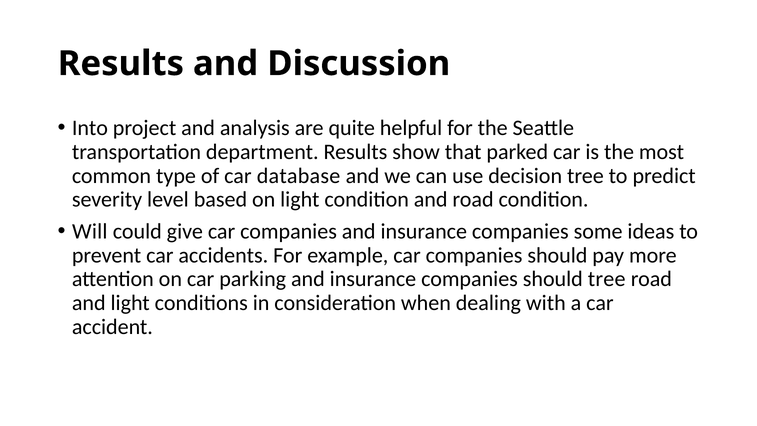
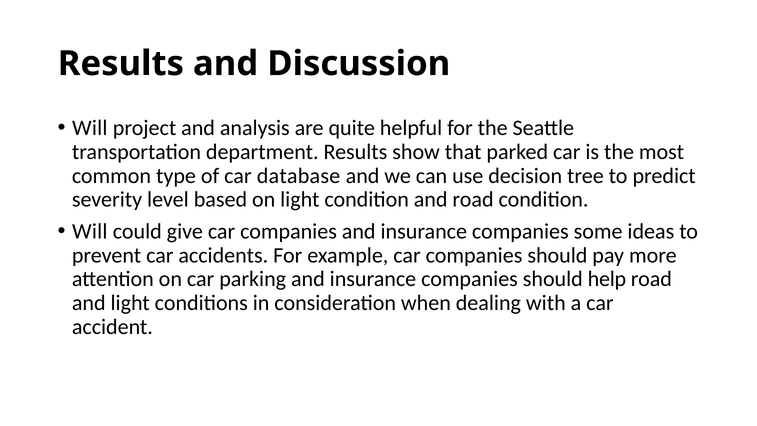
Into: Into -> Will (90, 128)
should tree: tree -> help (607, 279)
